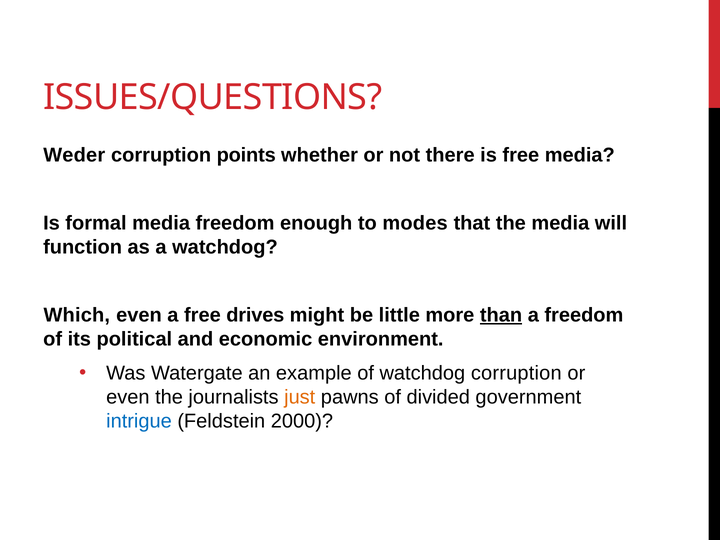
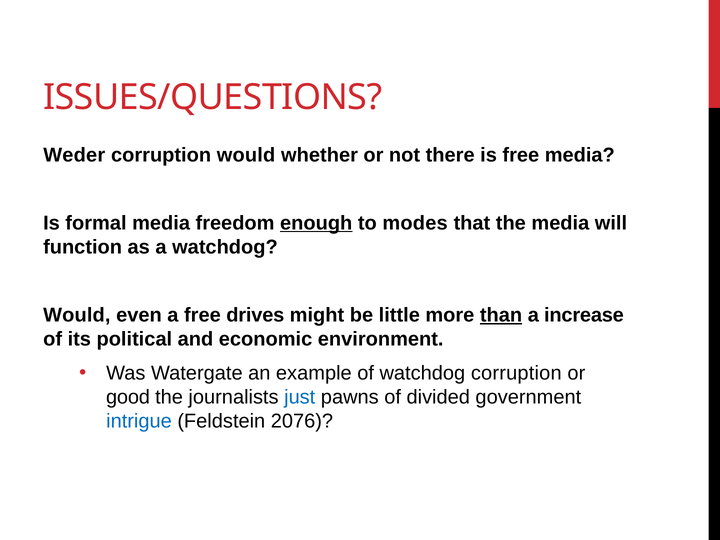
corruption points: points -> would (246, 155)
enough underline: none -> present (316, 223)
Which: Which -> Would (77, 315)
a freedom: freedom -> increase (584, 315)
even: even -> good (128, 397)
just colour: orange -> blue (300, 397)
2000: 2000 -> 2076 (302, 421)
